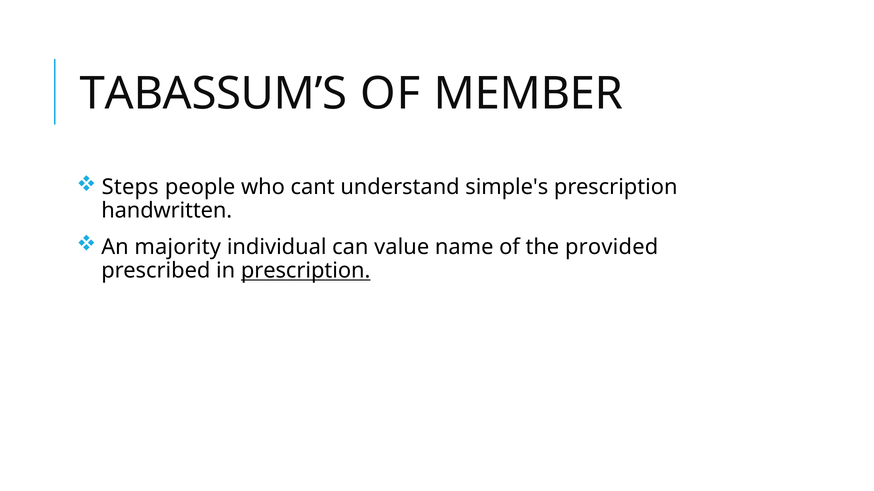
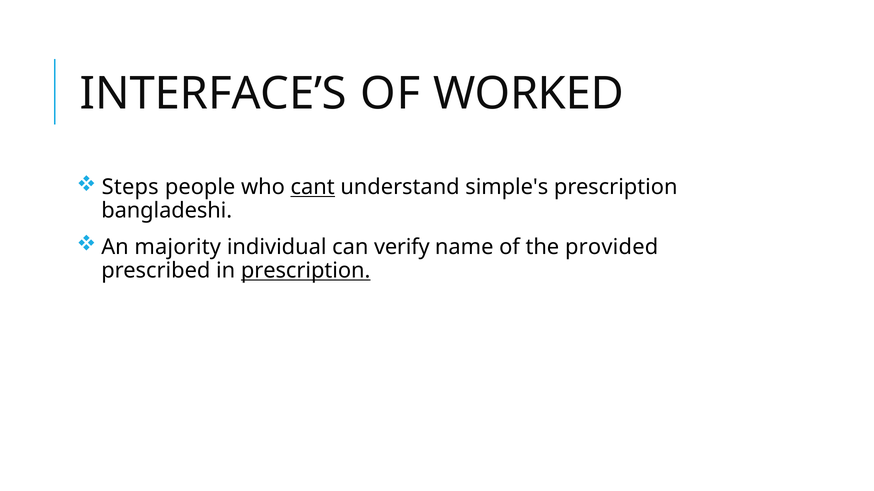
TABASSUM’S: TABASSUM’S -> INTERFACE’S (213, 94)
MEMBER: MEMBER -> WORKED (528, 94)
cant underline: none -> present (313, 187)
handwritten: handwritten -> bangladeshi (167, 211)
value: value -> verify (402, 247)
